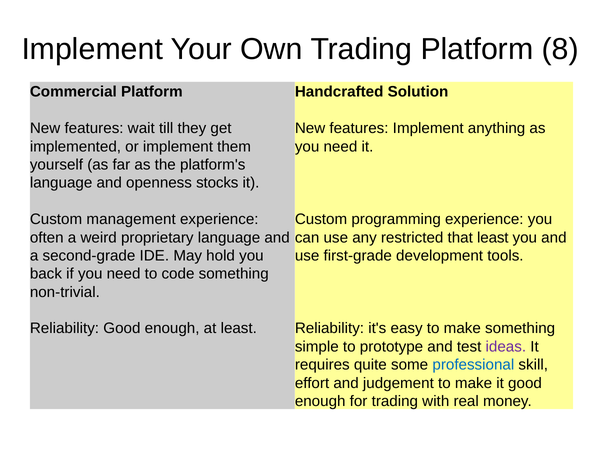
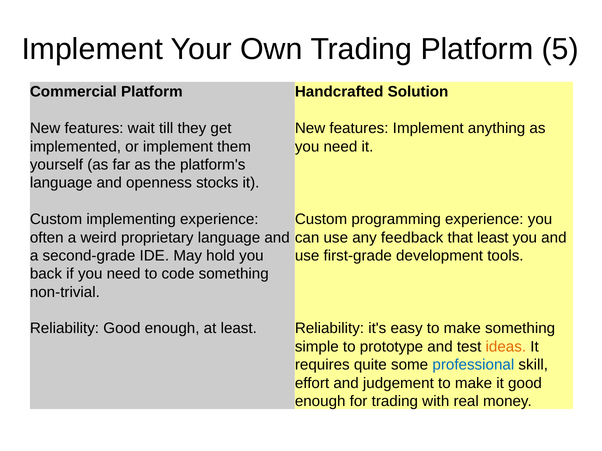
8: 8 -> 5 (560, 49)
management: management -> implementing (131, 220)
restricted: restricted -> feedback (412, 238)
ideas colour: purple -> orange (506, 347)
